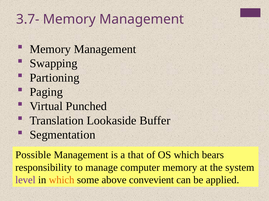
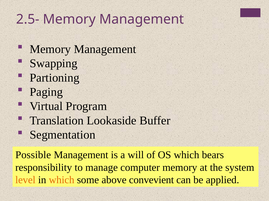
3.7-: 3.7- -> 2.5- (28, 19)
Punched: Punched -> Program (86, 107)
that: that -> will (136, 155)
level colour: purple -> orange (25, 181)
